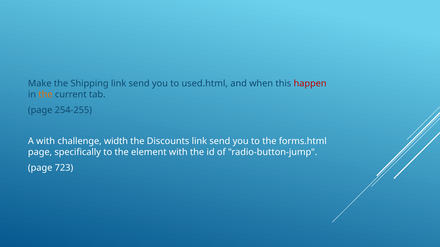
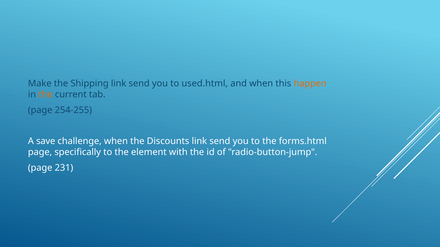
happen colour: red -> orange (310, 84)
A with: with -> save (46, 142)
challenge width: width -> when (116, 142)
723: 723 -> 231 (64, 168)
